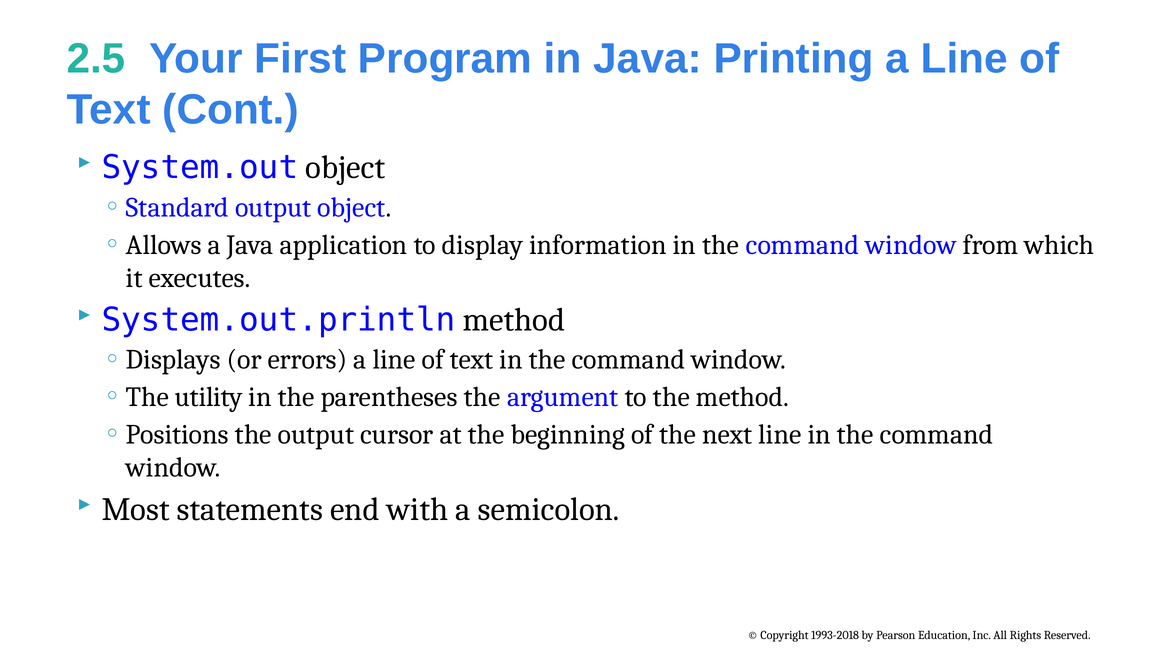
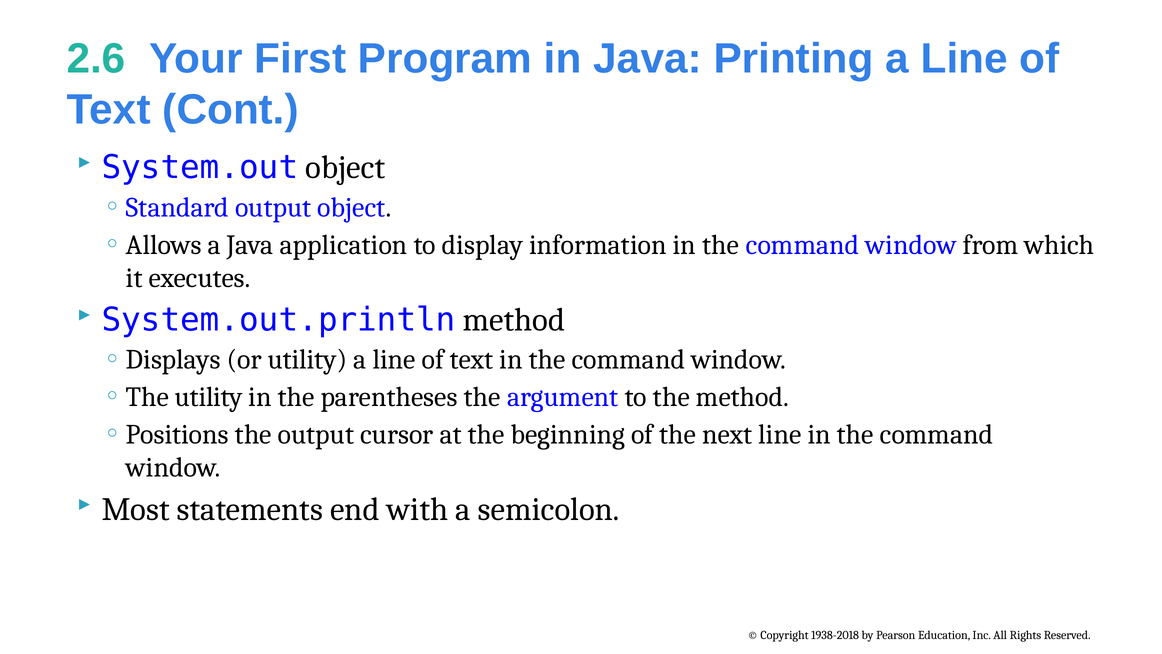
2.5: 2.5 -> 2.6 (96, 59)
or errors: errors -> utility (308, 359)
1993-2018: 1993-2018 -> 1938-2018 (835, 635)
